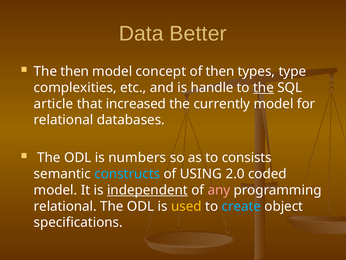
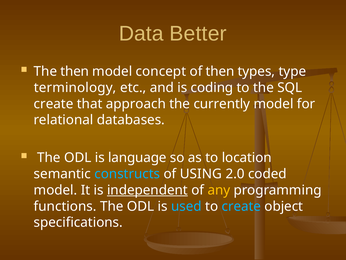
complexities: complexities -> terminology (75, 87)
handle: handle -> coding (212, 87)
the underline: present -> none (264, 87)
article: article -> create (54, 104)
increased: increased -> approach (136, 104)
numbers: numbers -> language (137, 157)
consists: consists -> location (247, 157)
any colour: pink -> yellow (219, 190)
relational: relational -> functions (65, 206)
used colour: yellow -> light blue (186, 206)
